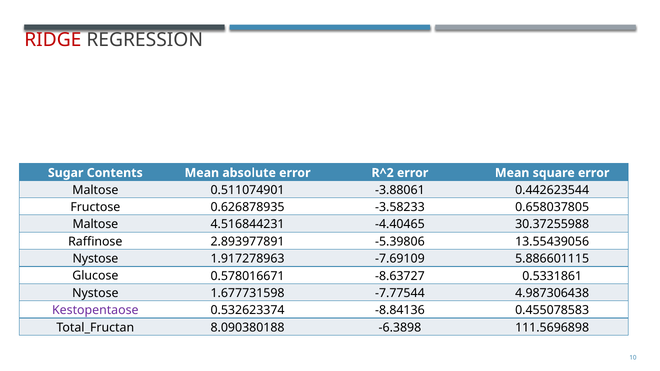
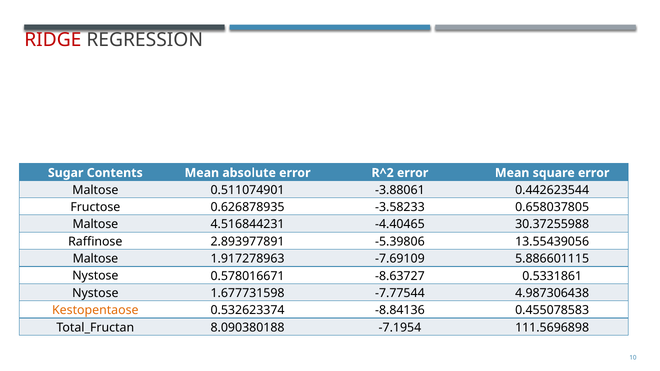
Nystose: Nystose -> Maltose (95, 259)
Glucose: Glucose -> Nystose (95, 276)
Kestopentaose colour: purple -> orange (95, 310)
-6.3898: -6.3898 -> -7.1954 (400, 328)
